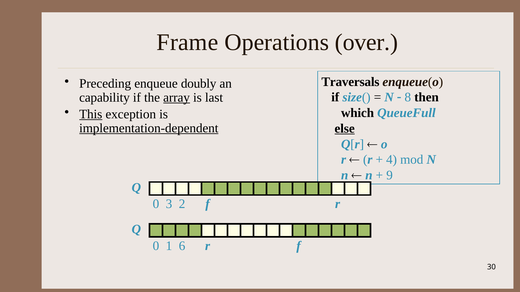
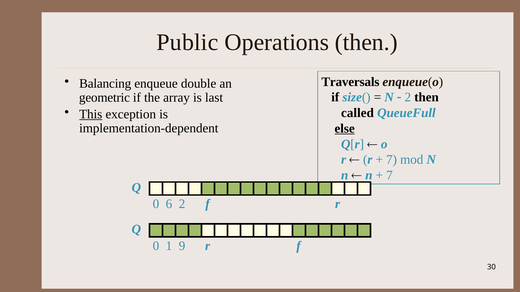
Frame: Frame -> Public (187, 42)
Operations over: over -> then (366, 42)
Preceding: Preceding -> Balancing (105, 84)
doubly: doubly -> double (199, 84)
8: 8 -> 2 (408, 98)
capability: capability -> geometric (105, 98)
array underline: present -> none (177, 98)
which: which -> called (357, 113)
implementation-dependent underline: present -> none (149, 128)
4: 4 -> 7 (392, 160)
9: 9 -> 7 (390, 176)
3: 3 -> 6 (169, 204)
6: 6 -> 9 (182, 246)
